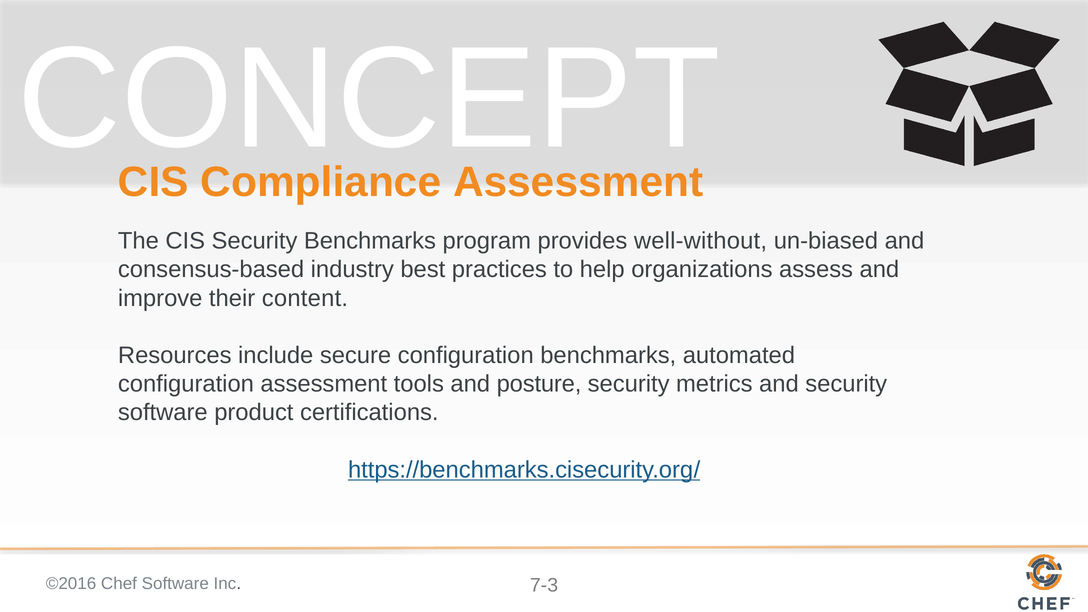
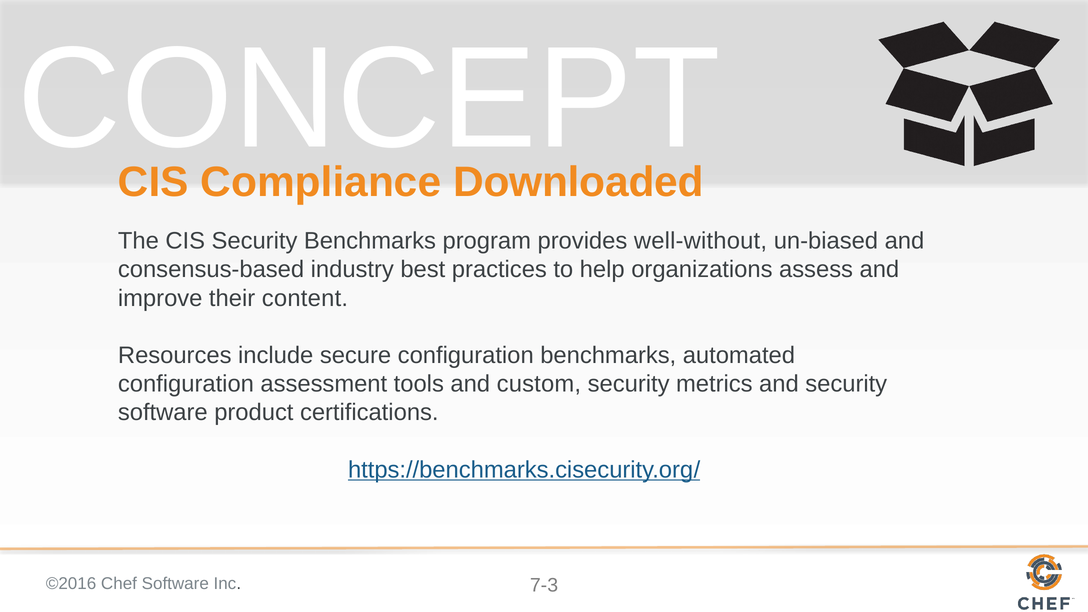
Compliance Assessment: Assessment -> Downloaded (578, 182)
posture: posture -> custom (539, 384)
